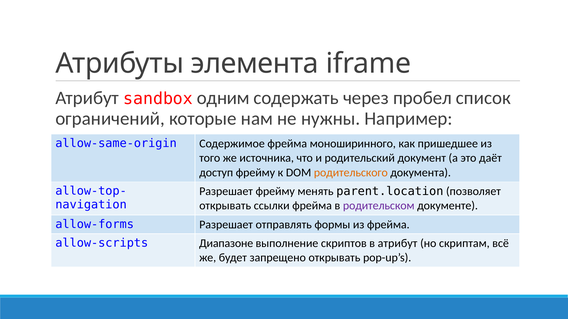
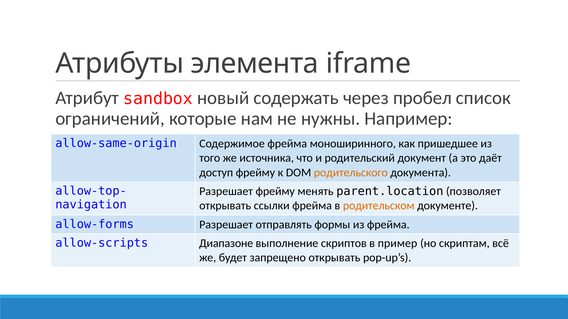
одним: одним -> новый (223, 98)
родительском colour: purple -> orange (379, 206)
в атрибут: атрибут -> пример (398, 244)
